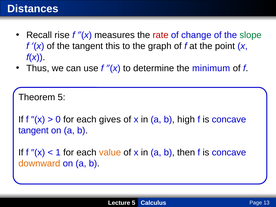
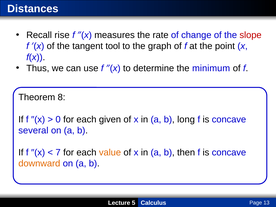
rate colour: red -> black (161, 35)
slope colour: green -> red (251, 35)
this: this -> tool (113, 46)
Theorem 5: 5 -> 8 (62, 97)
gives: gives -> given (110, 119)
high: high -> long (186, 119)
tangent: tangent -> several (33, 130)
1: 1 -> 7 (58, 152)
